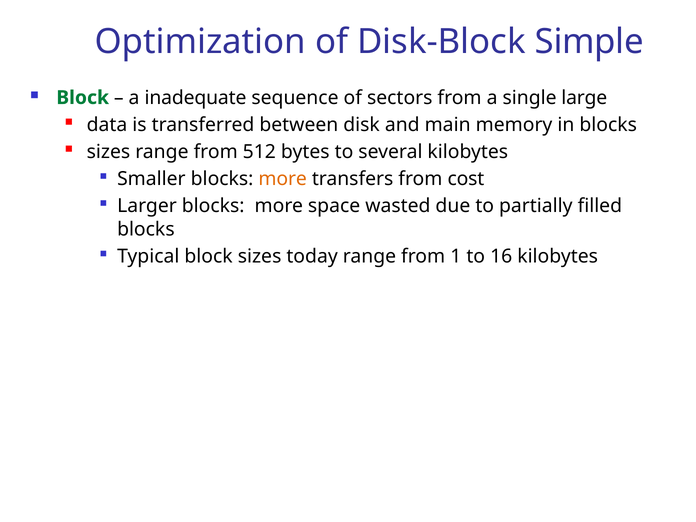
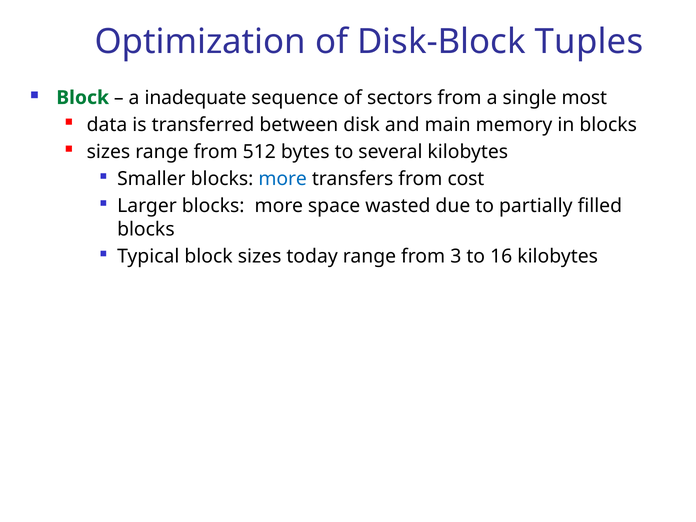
Simple: Simple -> Tuples (589, 42)
large: large -> most (584, 98)
more colour: orange -> blue (283, 179)
1: 1 -> 3 (456, 256)
